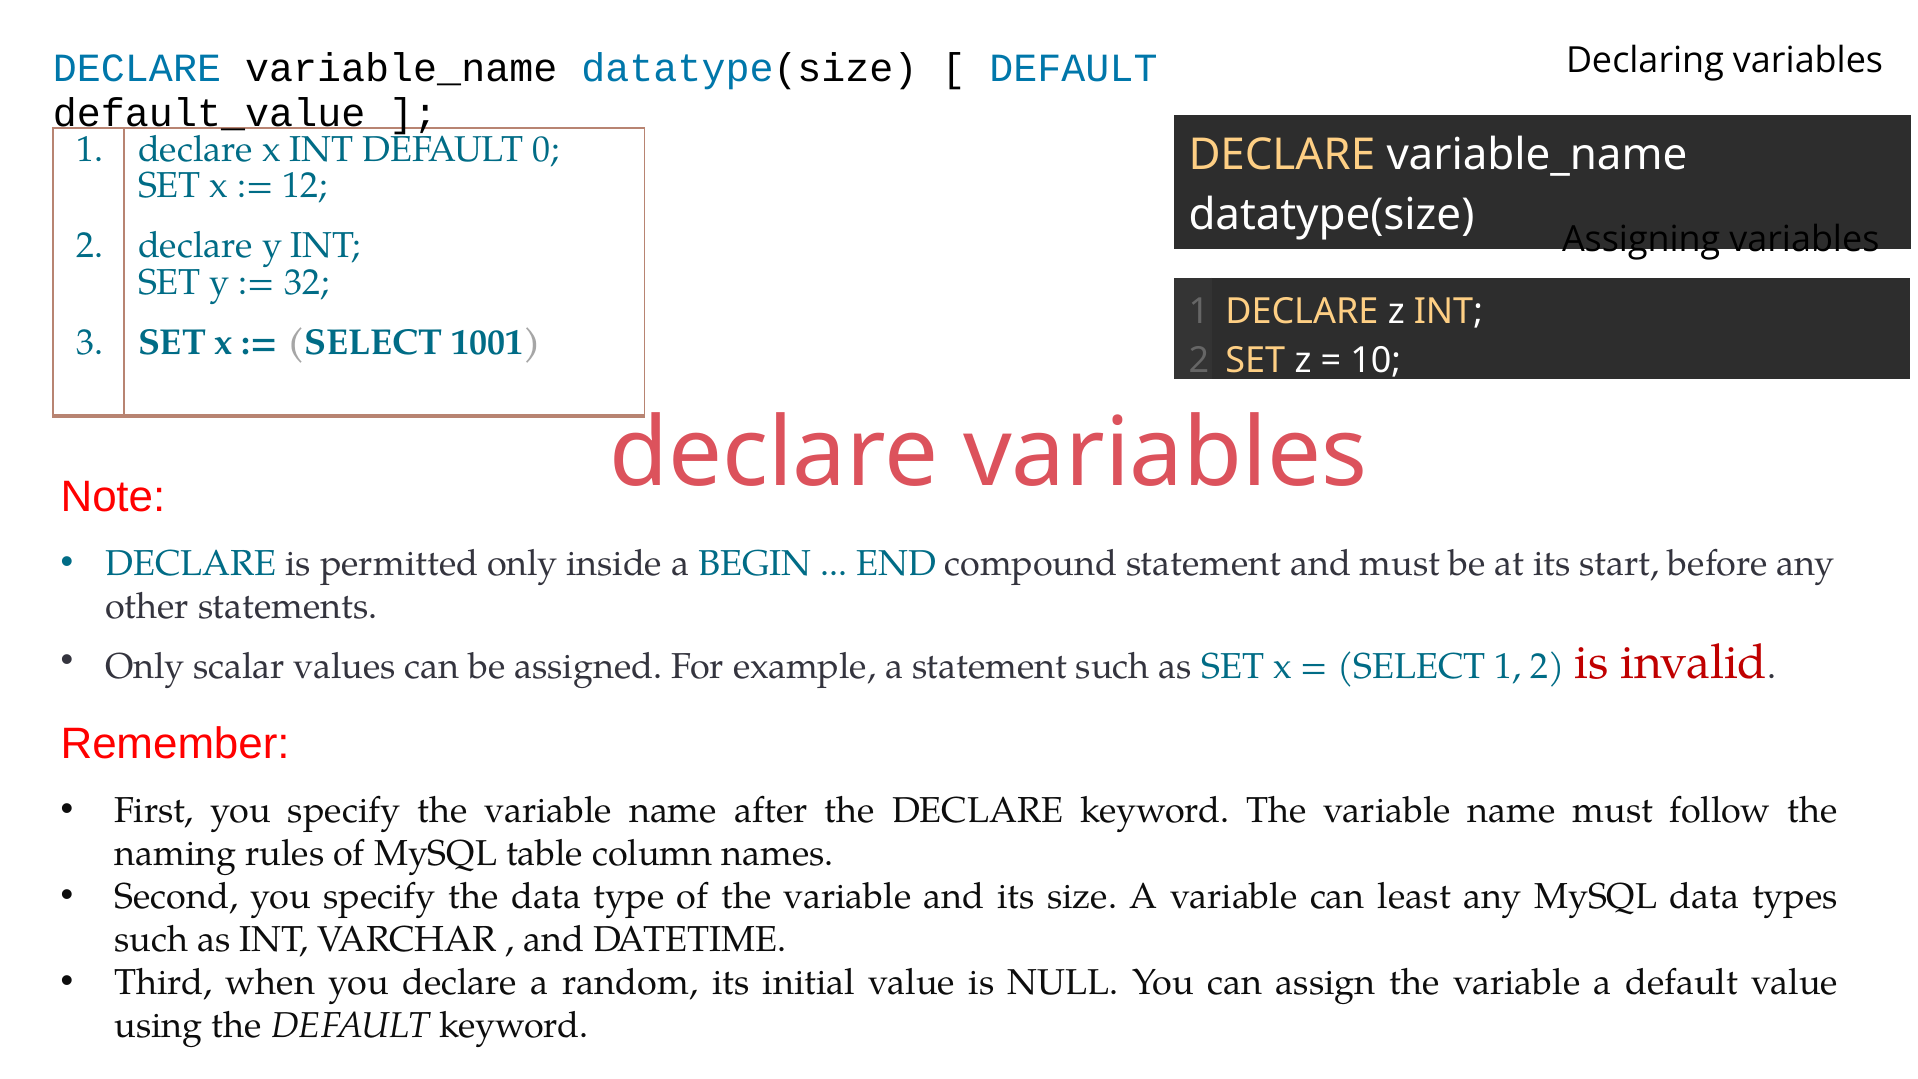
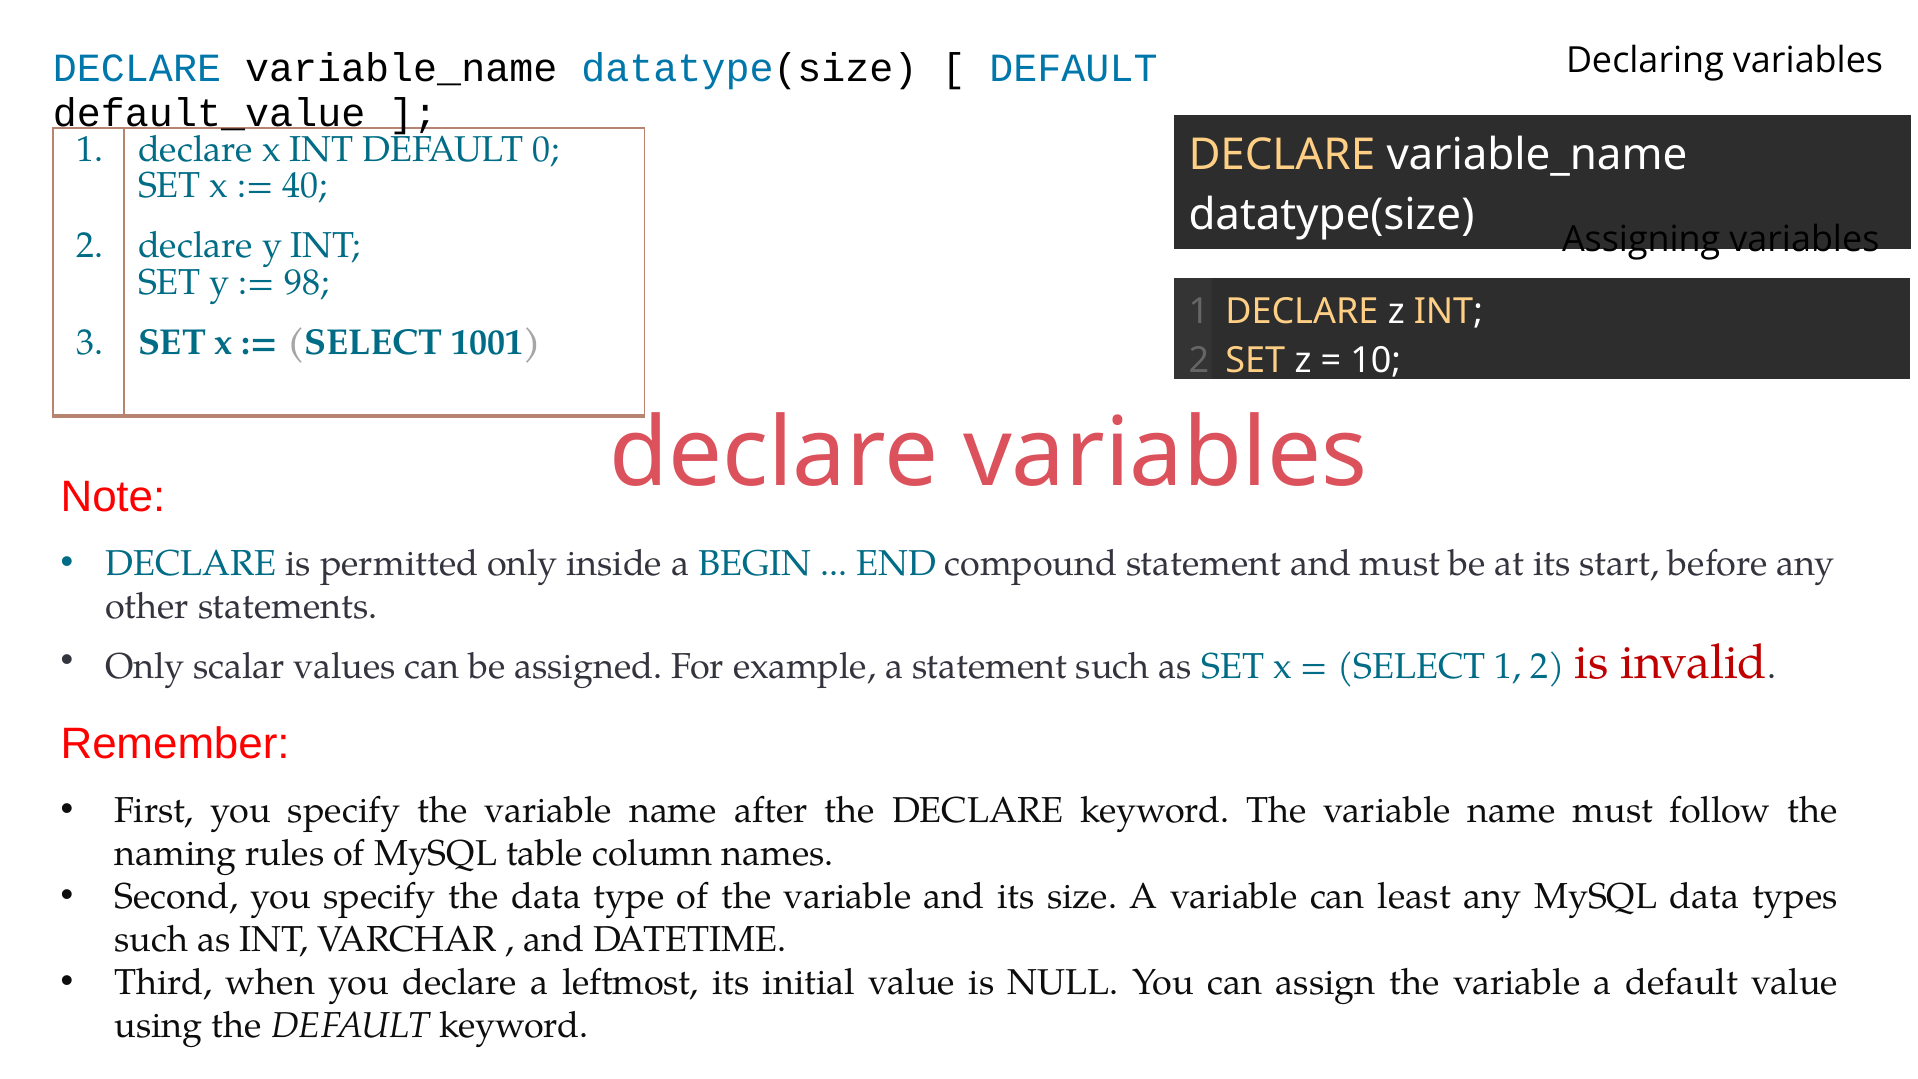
12: 12 -> 40 (305, 186)
32: 32 -> 98 (307, 282)
random: random -> leftmost (631, 983)
